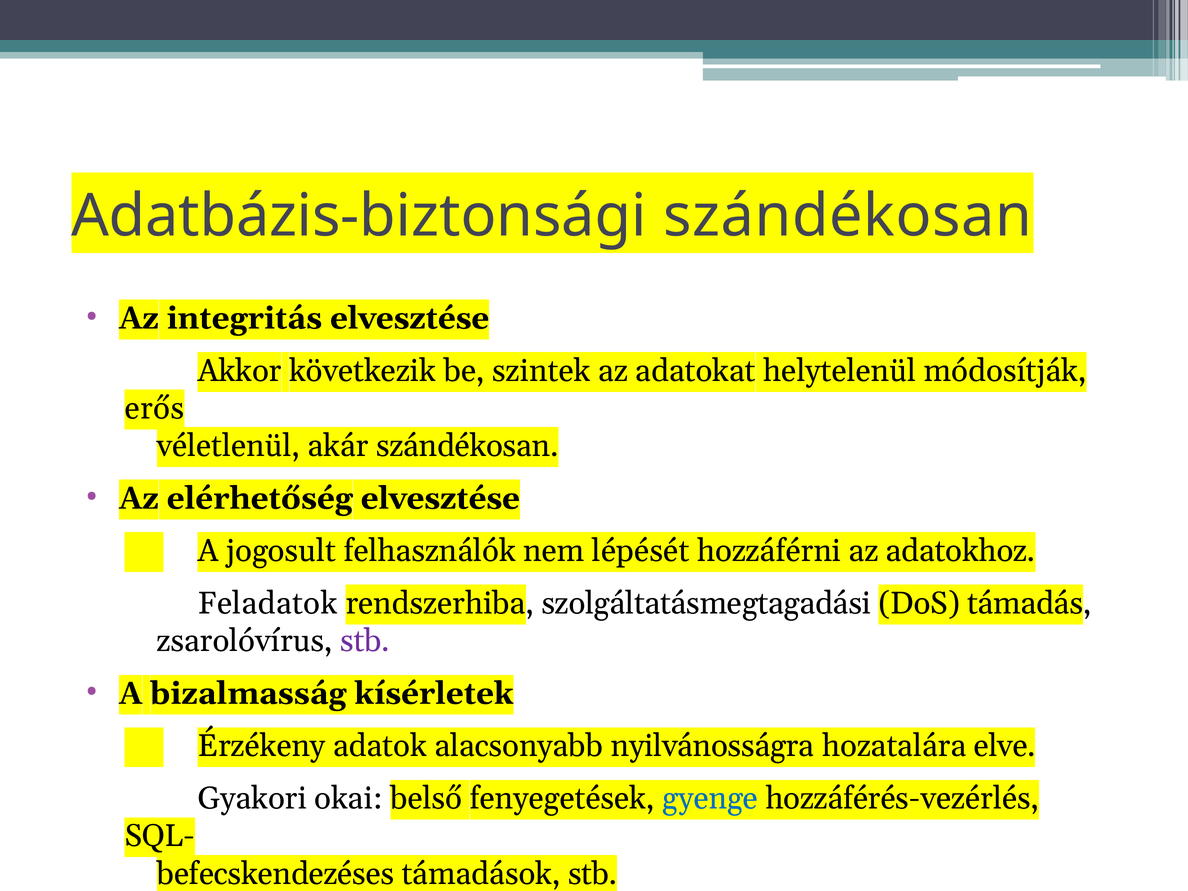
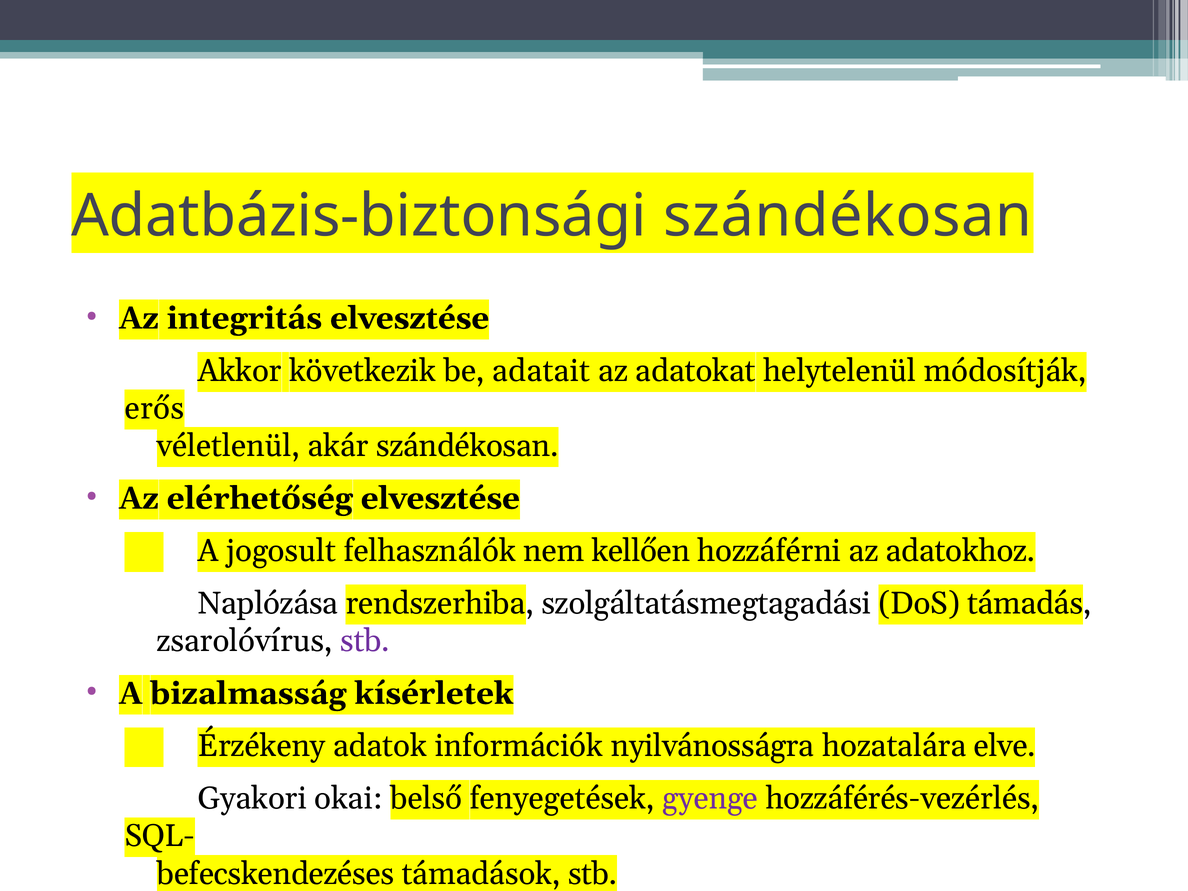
szintek: szintek -> adatait (541, 371)
lépését: lépését -> kellően (641, 551)
Feladatok: Feladatok -> Naplózása (268, 603)
alacsonyabb: alacsonyabb -> információk (519, 746)
gyenge colour: blue -> purple (710, 798)
